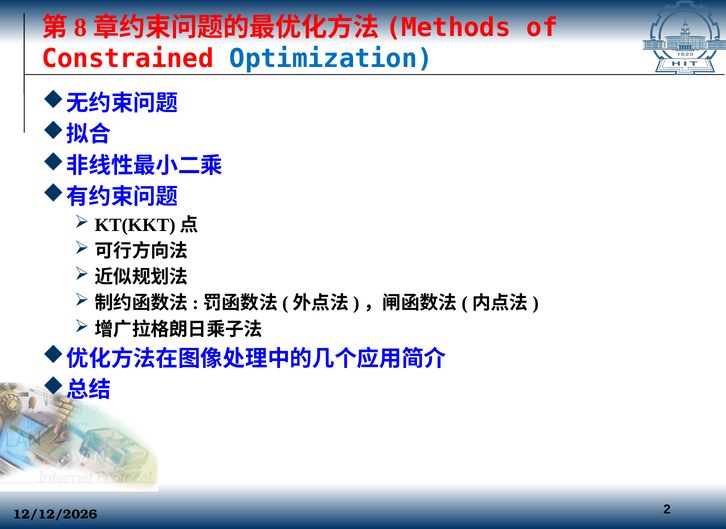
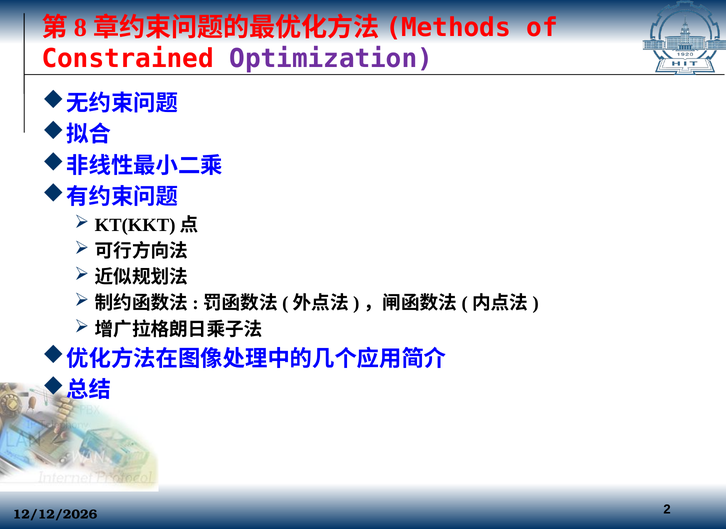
Optimization colour: blue -> purple (331, 59)
